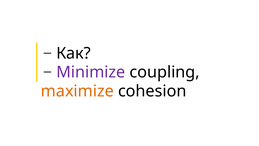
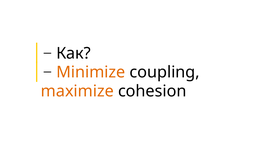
Minimize colour: purple -> orange (91, 72)
